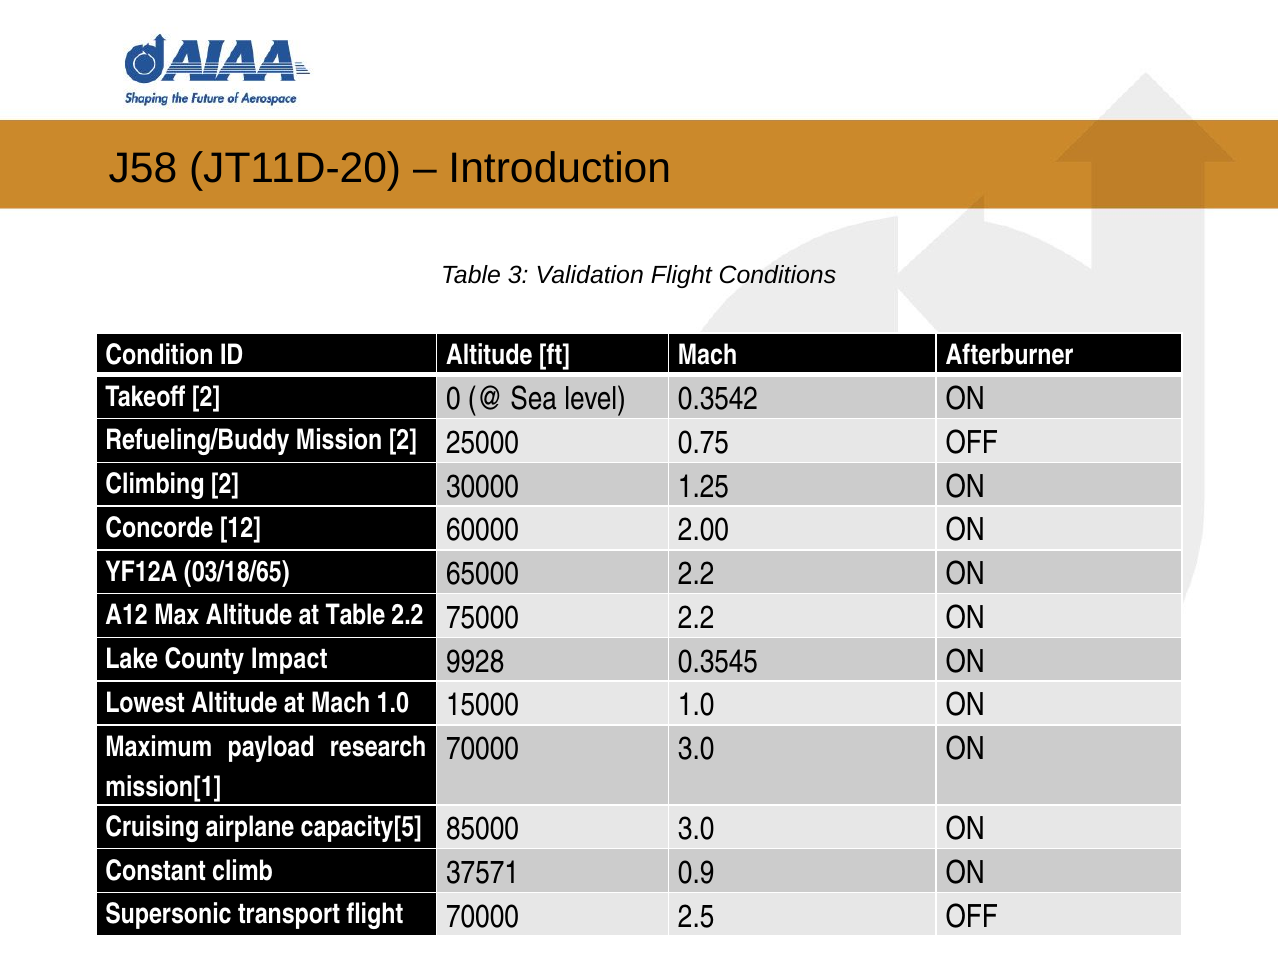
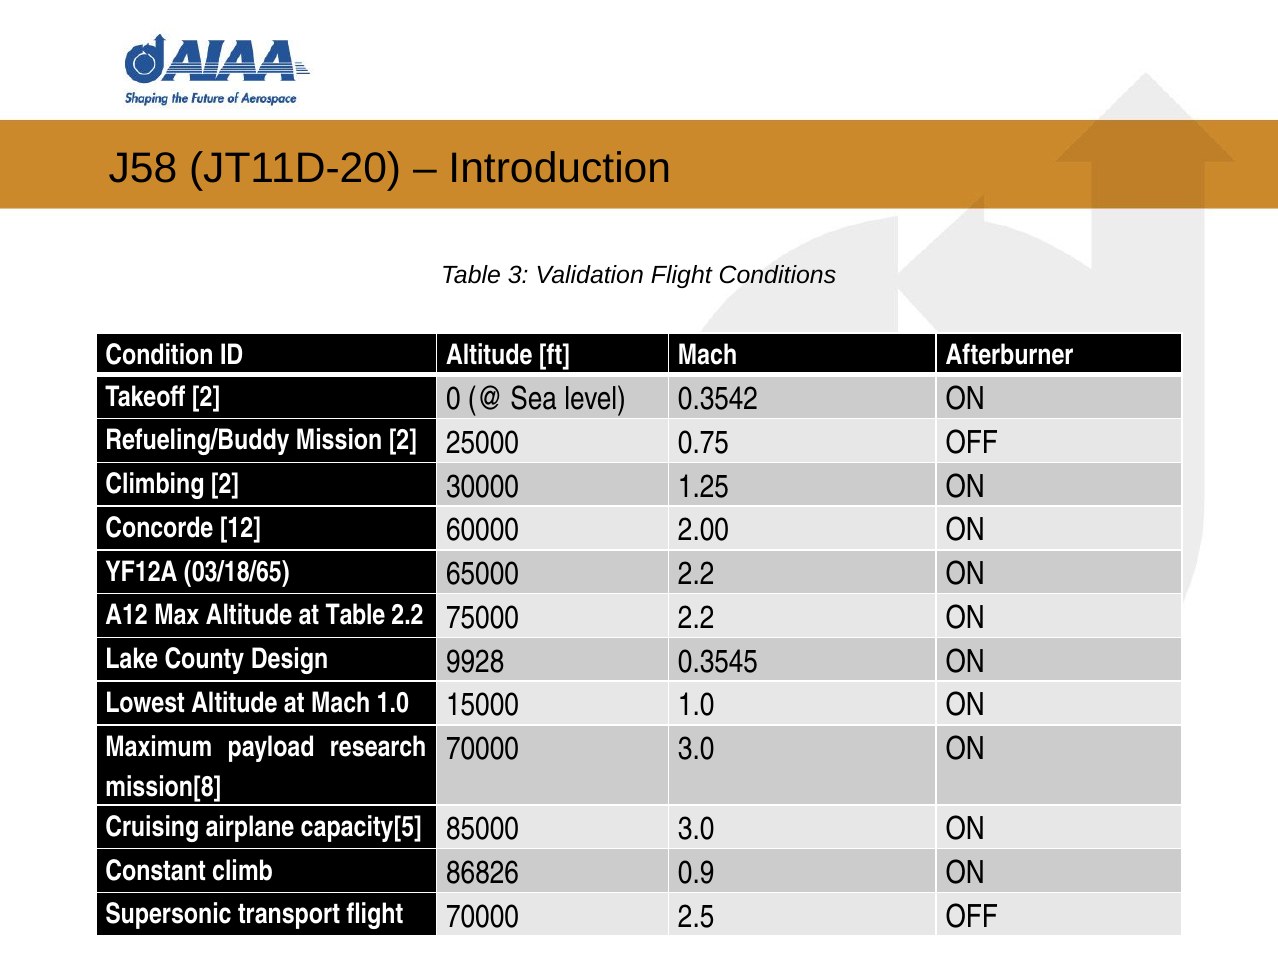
Impact: Impact -> Design (290, 659)
mission[1: mission[1 -> mission[8 (163, 786)
37571: 37571 -> 86826 (483, 872)
